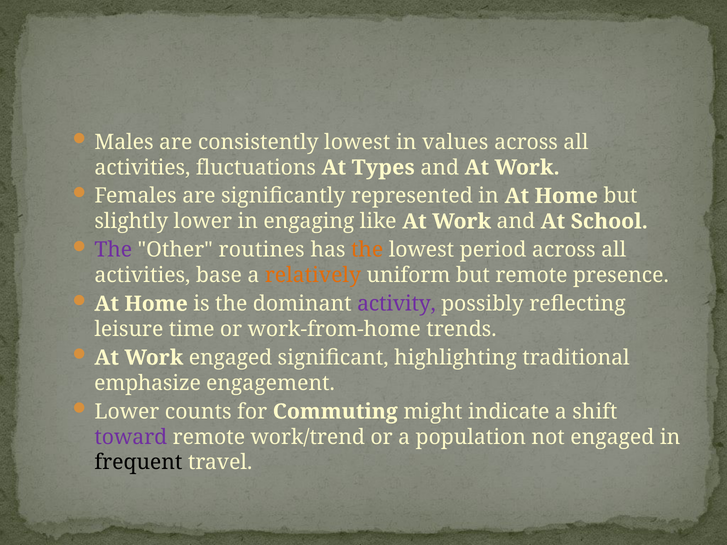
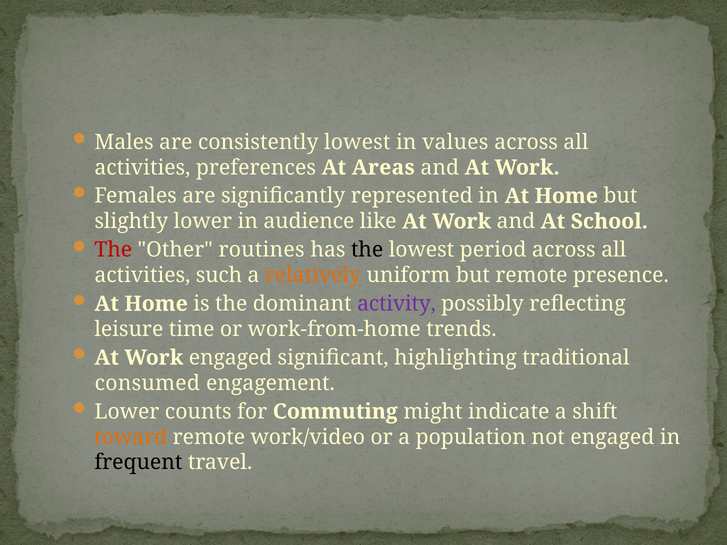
fluctuations: fluctuations -> preferences (256, 168)
Types: Types -> Areas (383, 168)
engaging: engaging -> audience (309, 222)
The colour: purple -> red (113, 250)
the colour: orange -> black (367, 250)
base: base -> such (219, 275)
emphasize: emphasize -> consumed (147, 383)
toward colour: purple -> orange (131, 437)
work/trend: work/trend -> work/video (308, 437)
